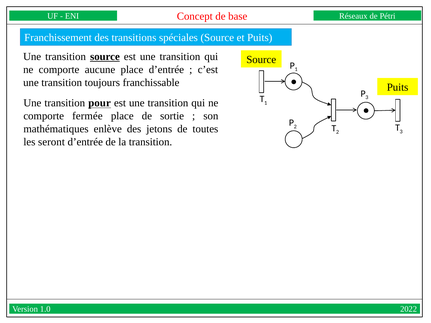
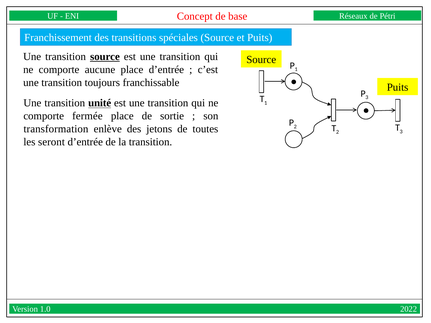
pour: pour -> unité (100, 103)
mathématiques: mathématiques -> transformation (56, 129)
